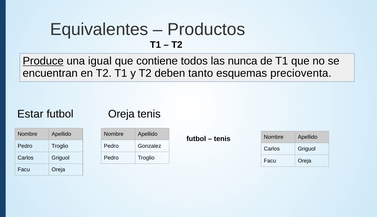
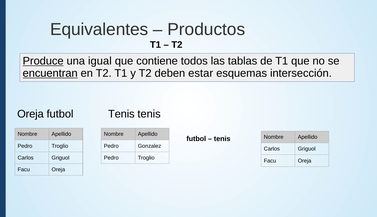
nunca: nunca -> tablas (243, 61)
encuentran underline: none -> present (50, 73)
tanto: tanto -> estar (201, 73)
precioventa: precioventa -> intersección (301, 73)
Estar: Estar -> Oreja (30, 114)
futbol Oreja: Oreja -> Tenis (121, 114)
